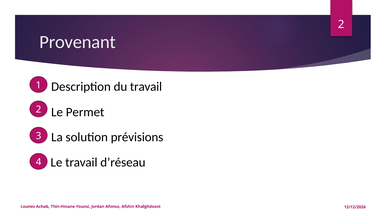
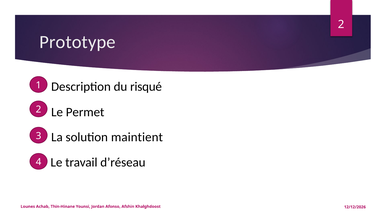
Provenant: Provenant -> Prototype (78, 42)
du travail: travail -> risqué (146, 87)
prévisions: prévisions -> maintient (137, 137)
